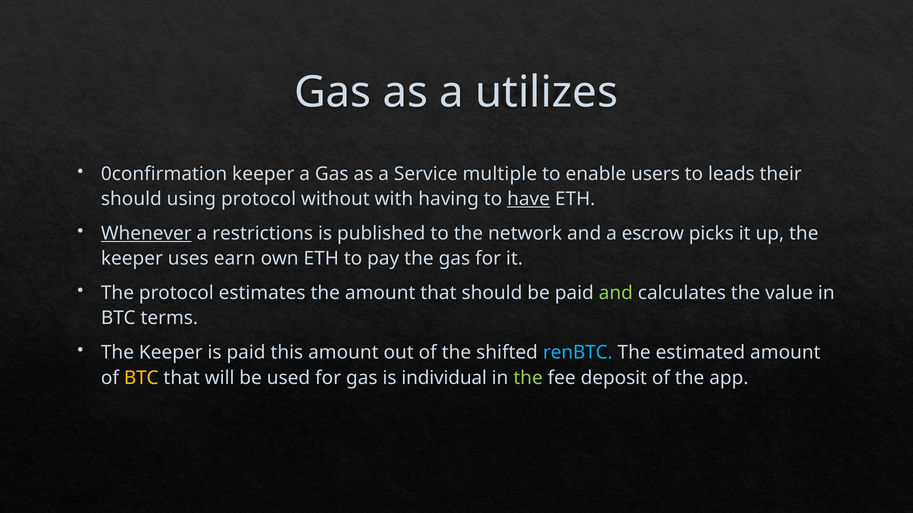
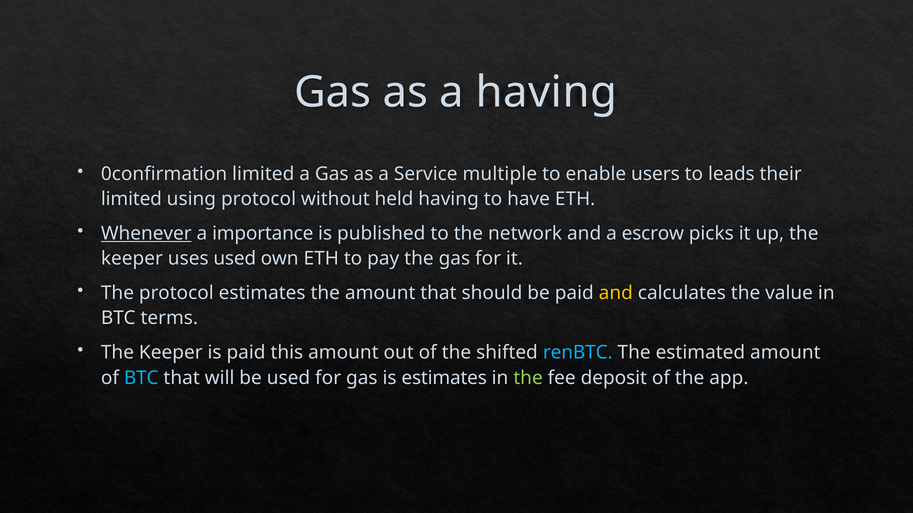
a utilizes: utilizes -> having (546, 92)
0confirmation keeper: keeper -> limited (263, 174)
should: should -> limited (131, 199)
with: with -> held (394, 199)
have underline: present -> none (529, 199)
restrictions: restrictions -> importance (263, 234)
uses earn: earn -> used (235, 259)
and colour: light green -> yellow (616, 293)
BTC colour: yellow -> light blue (141, 378)
is individual: individual -> estimates (444, 378)
